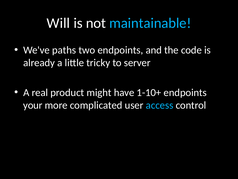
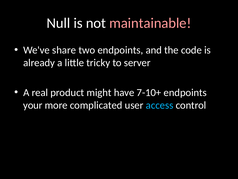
Will: Will -> Null (58, 23)
maintainable colour: light blue -> pink (150, 23)
paths: paths -> share (64, 50)
1-10+: 1-10+ -> 7-10+ (149, 92)
